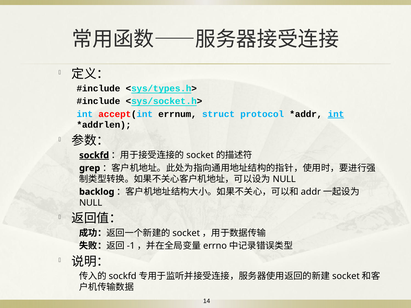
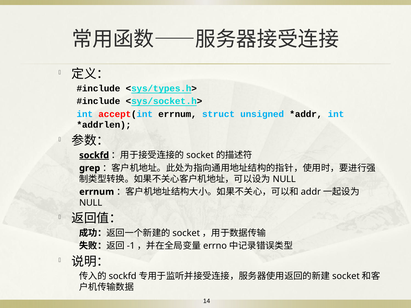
protocol: protocol -> unsigned (262, 114)
int underline: present -> none (336, 114)
backlog: backlog -> errnum (97, 192)
